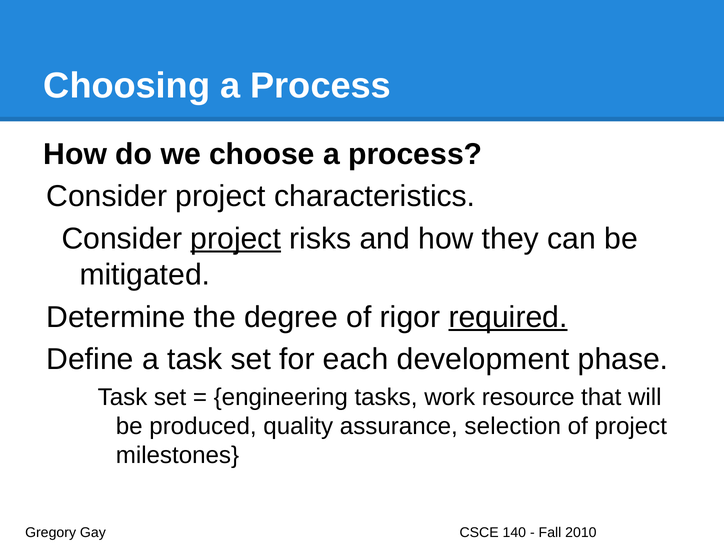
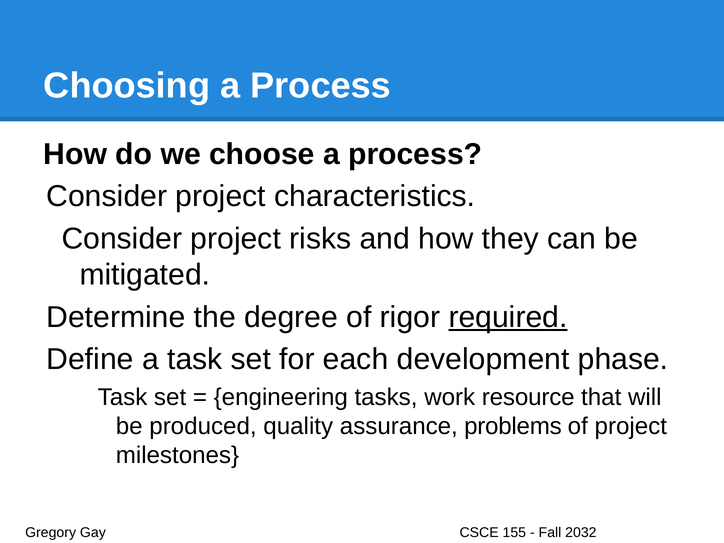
project underline: present -> none (236, 239)
selection: selection -> problems (513, 426)
140: 140 -> 155 (514, 532)
2010: 2010 -> 2032 (581, 532)
